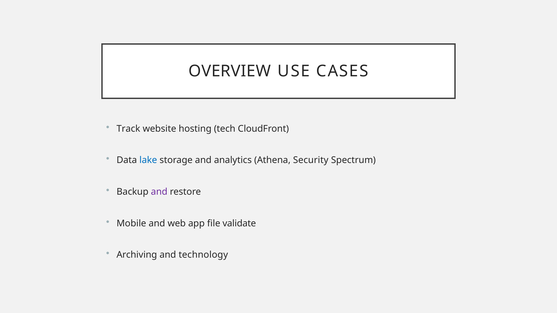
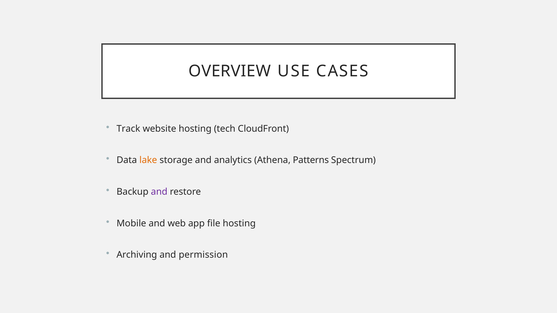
lake colour: blue -> orange (148, 160)
Security: Security -> Patterns (311, 160)
file validate: validate -> hosting (239, 224)
technology: technology -> permission (203, 255)
